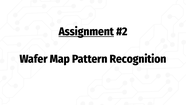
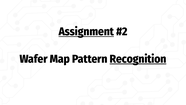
Recognition underline: none -> present (138, 59)
